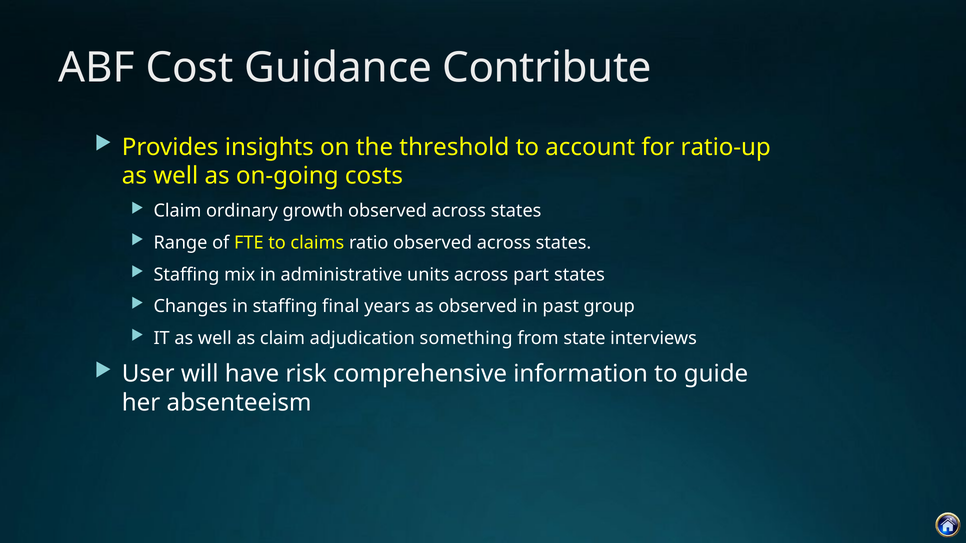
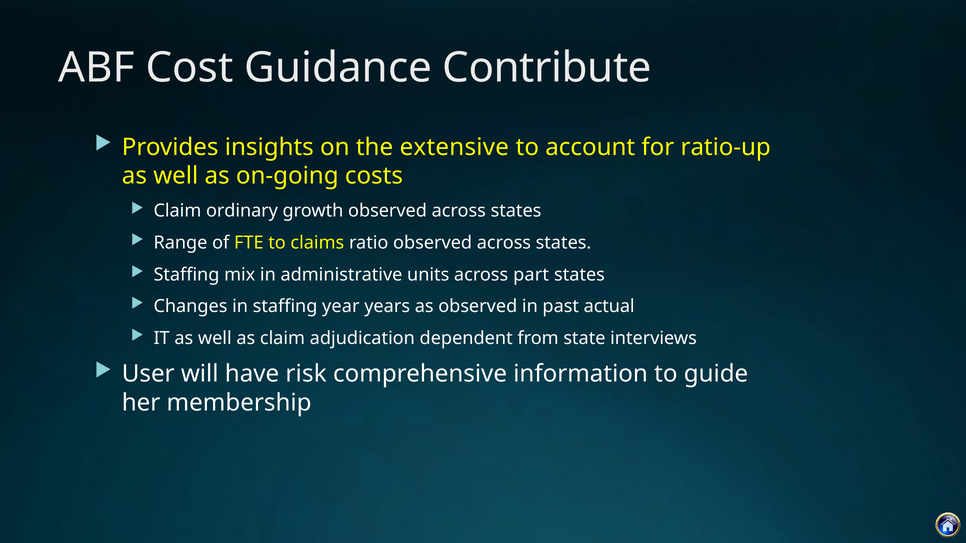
threshold: threshold -> extensive (454, 147)
final: final -> year (341, 307)
group: group -> actual (609, 307)
something: something -> dependent (466, 338)
absenteeism: absenteeism -> membership (239, 403)
